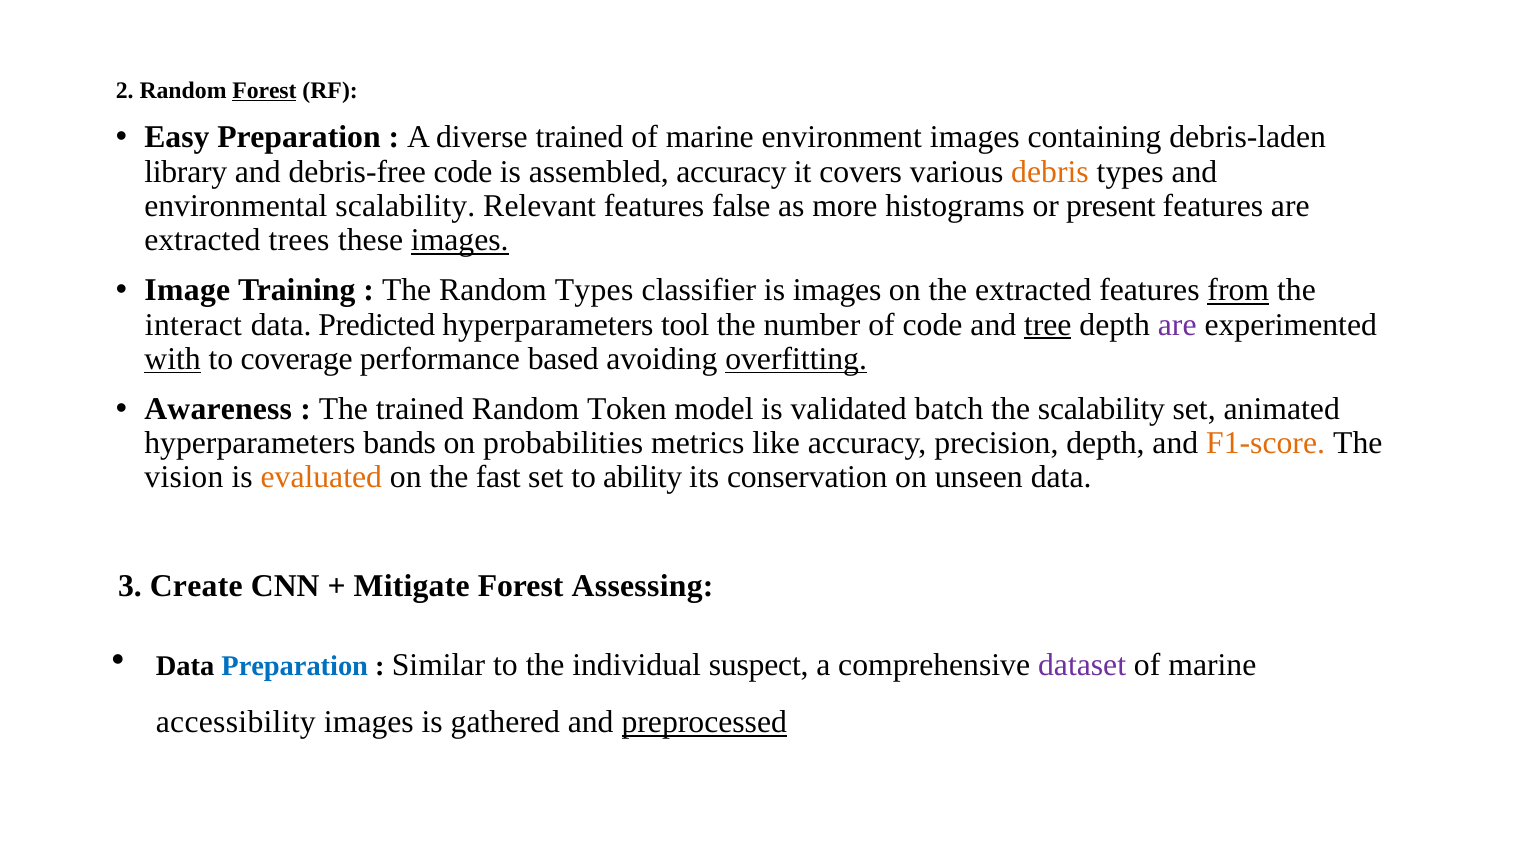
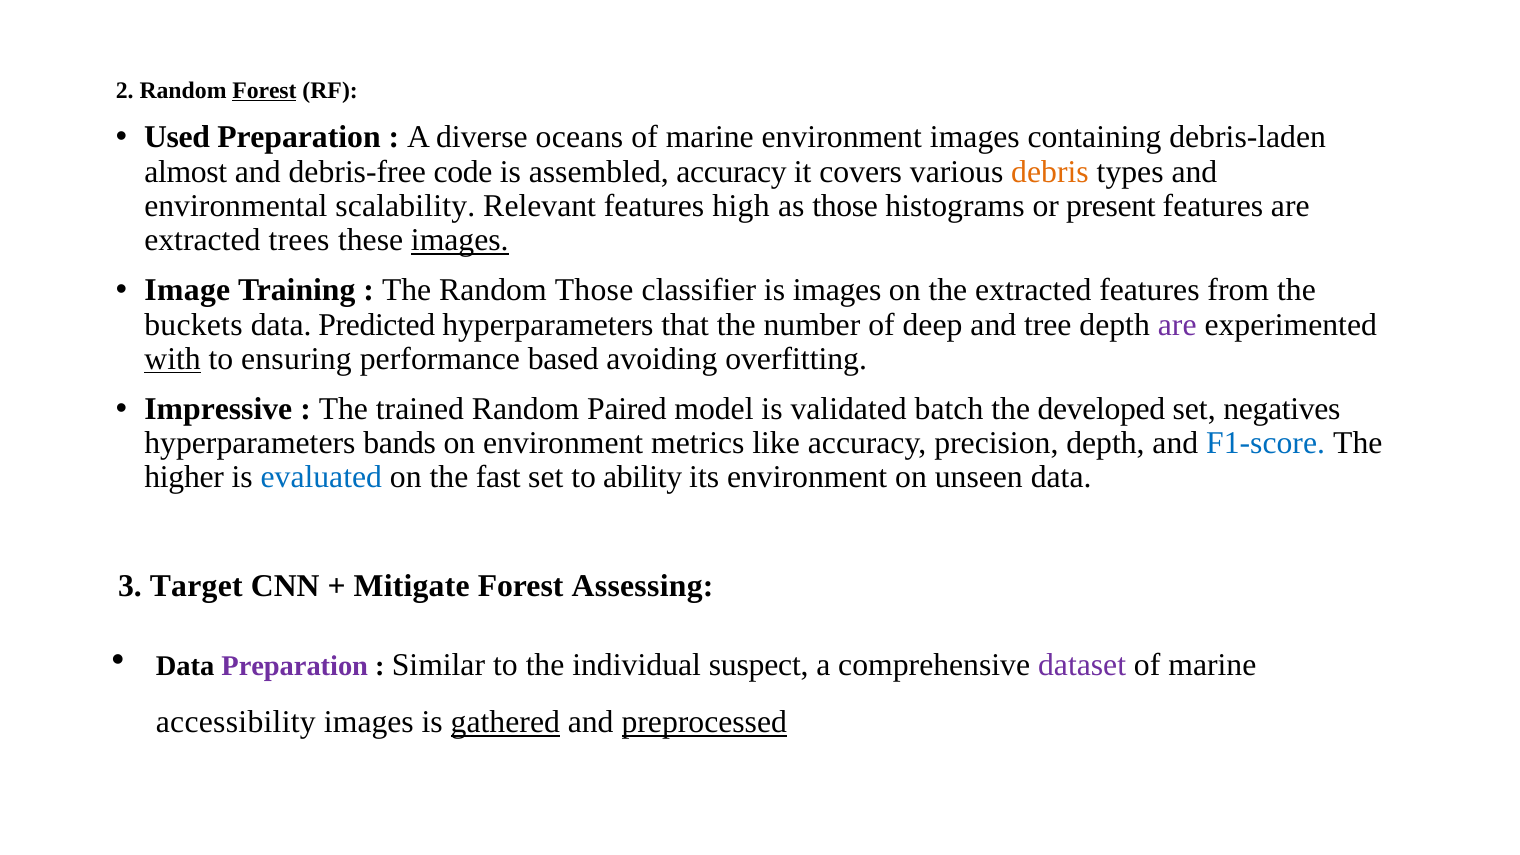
Easy: Easy -> Used (177, 138)
diverse trained: trained -> oceans (579, 138)
library: library -> almost (186, 172)
false: false -> high (741, 206)
as more: more -> those (845, 206)
Random Types: Types -> Those (594, 290)
from underline: present -> none (1238, 290)
interact: interact -> buckets (193, 325)
tool: tool -> that (685, 325)
of code: code -> deep (932, 325)
tree underline: present -> none (1048, 325)
coverage: coverage -> ensuring (296, 359)
overfitting underline: present -> none (796, 359)
Awareness: Awareness -> Impressive (218, 409)
Token: Token -> Paired (627, 409)
the scalability: scalability -> developed (1101, 409)
animated: animated -> negatives (1282, 409)
on probabilities: probabilities -> environment (563, 443)
F1-score colour: orange -> blue (1266, 443)
vision: vision -> higher (184, 477)
evaluated colour: orange -> blue (321, 477)
its conservation: conservation -> environment (807, 477)
Create: Create -> Target (196, 586)
Preparation colour: blue -> purple (295, 666)
gathered underline: none -> present (505, 722)
